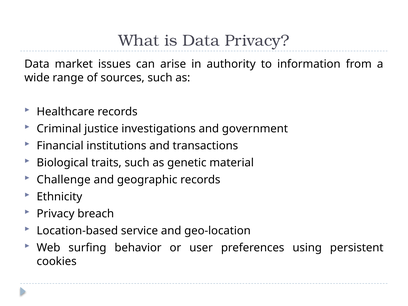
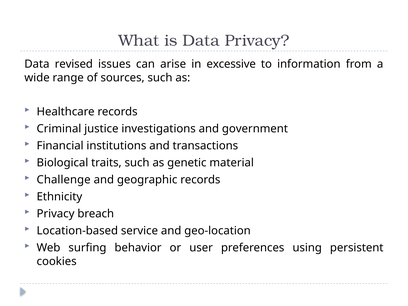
market: market -> revised (74, 64)
authority: authority -> excessive (231, 64)
